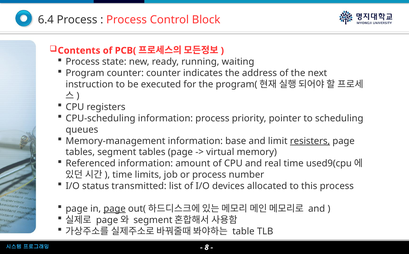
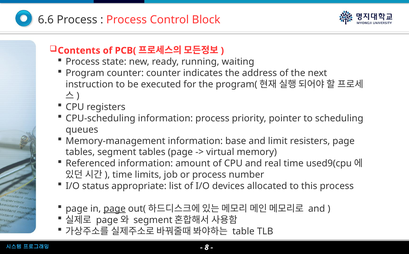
6.4: 6.4 -> 6.6 (46, 20)
resisters underline: present -> none (310, 141)
transmitted: transmitted -> appropriate (139, 186)
